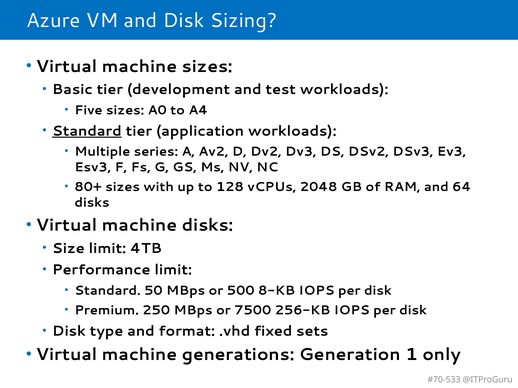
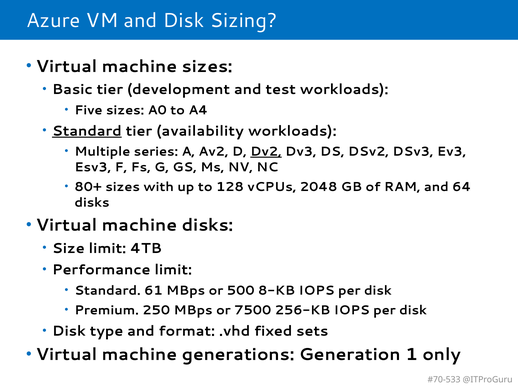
application: application -> availability (200, 131)
Dv2 underline: none -> present (266, 152)
50: 50 -> 61 (153, 291)
